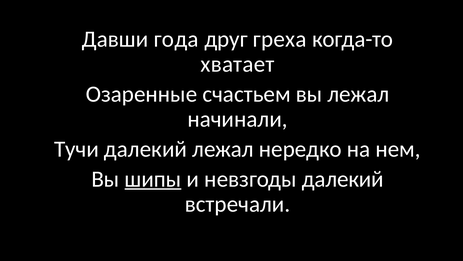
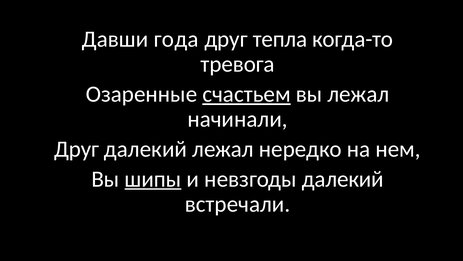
греха: греха -> тепла (280, 39)
хватает: хватает -> тревога (238, 64)
счастьем underline: none -> present (247, 94)
Тучи: Тучи -> Друг (77, 149)
